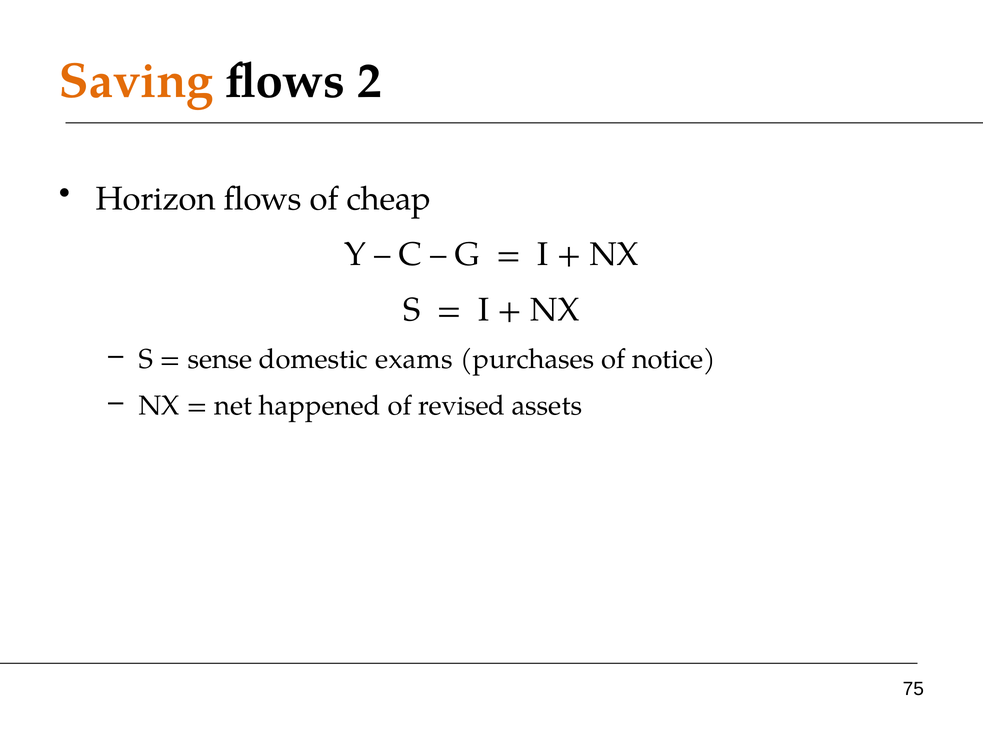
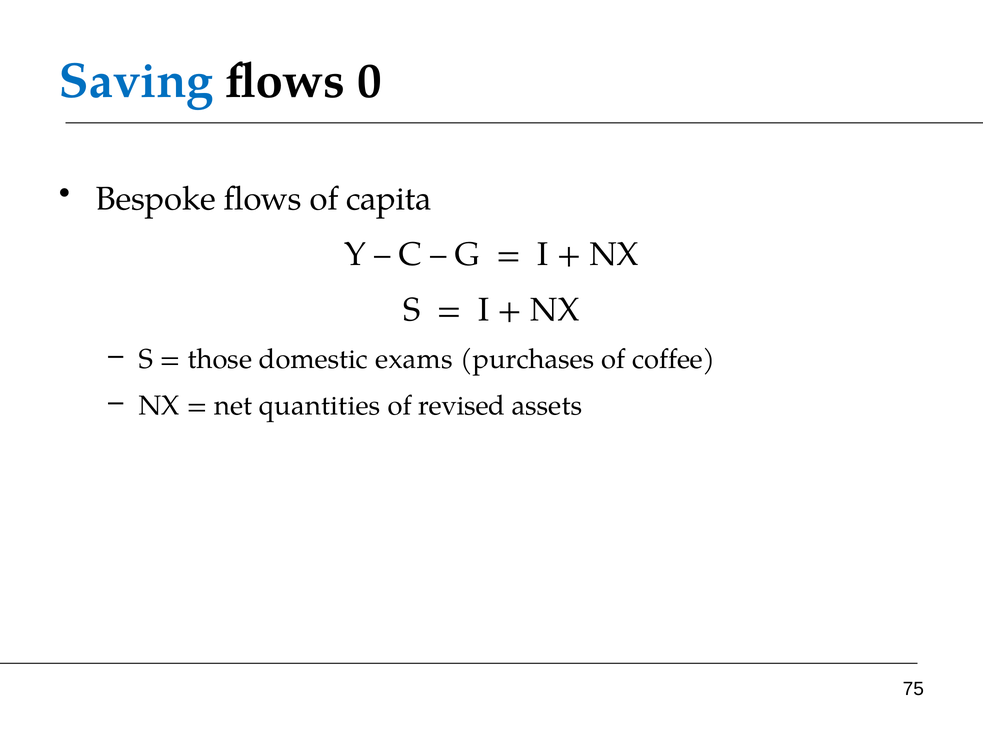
Saving colour: orange -> blue (136, 81)
2: 2 -> 0 (369, 81)
Horizon: Horizon -> Bespoke (156, 199)
cheap: cheap -> capita (389, 199)
sense: sense -> those (220, 360)
notice: notice -> coffee (674, 360)
happened: happened -> quantities (320, 406)
